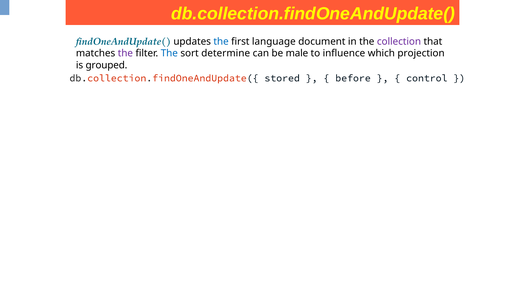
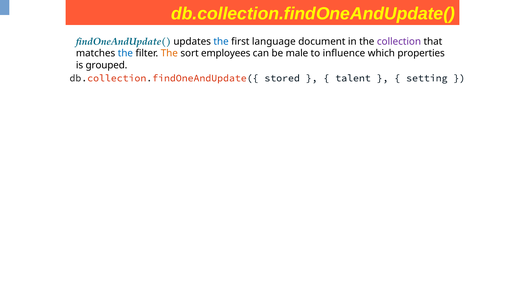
the colour: purple -> blue (125, 53)
The colour: blue -> orange (169, 53)
determine: determine -> employees (226, 53)
projection: projection -> properties (421, 53)
before: before -> talent (353, 78)
control: control -> setting (427, 78)
